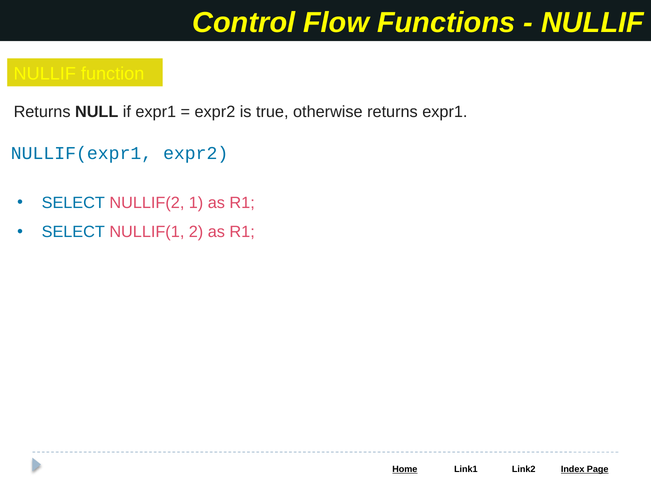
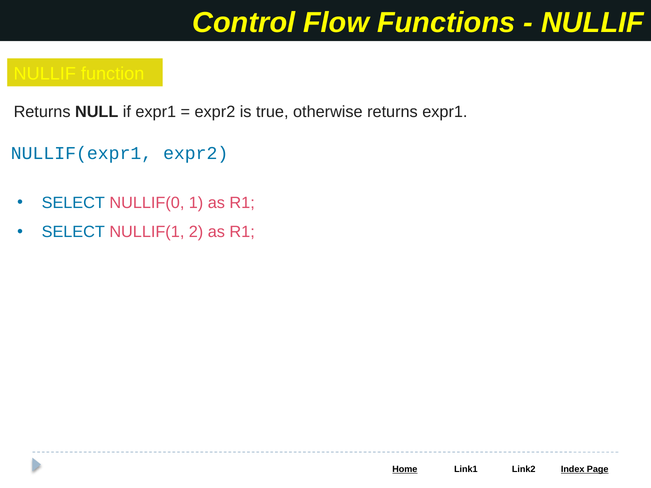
NULLIF(2: NULLIF(2 -> NULLIF(0 (147, 203)
